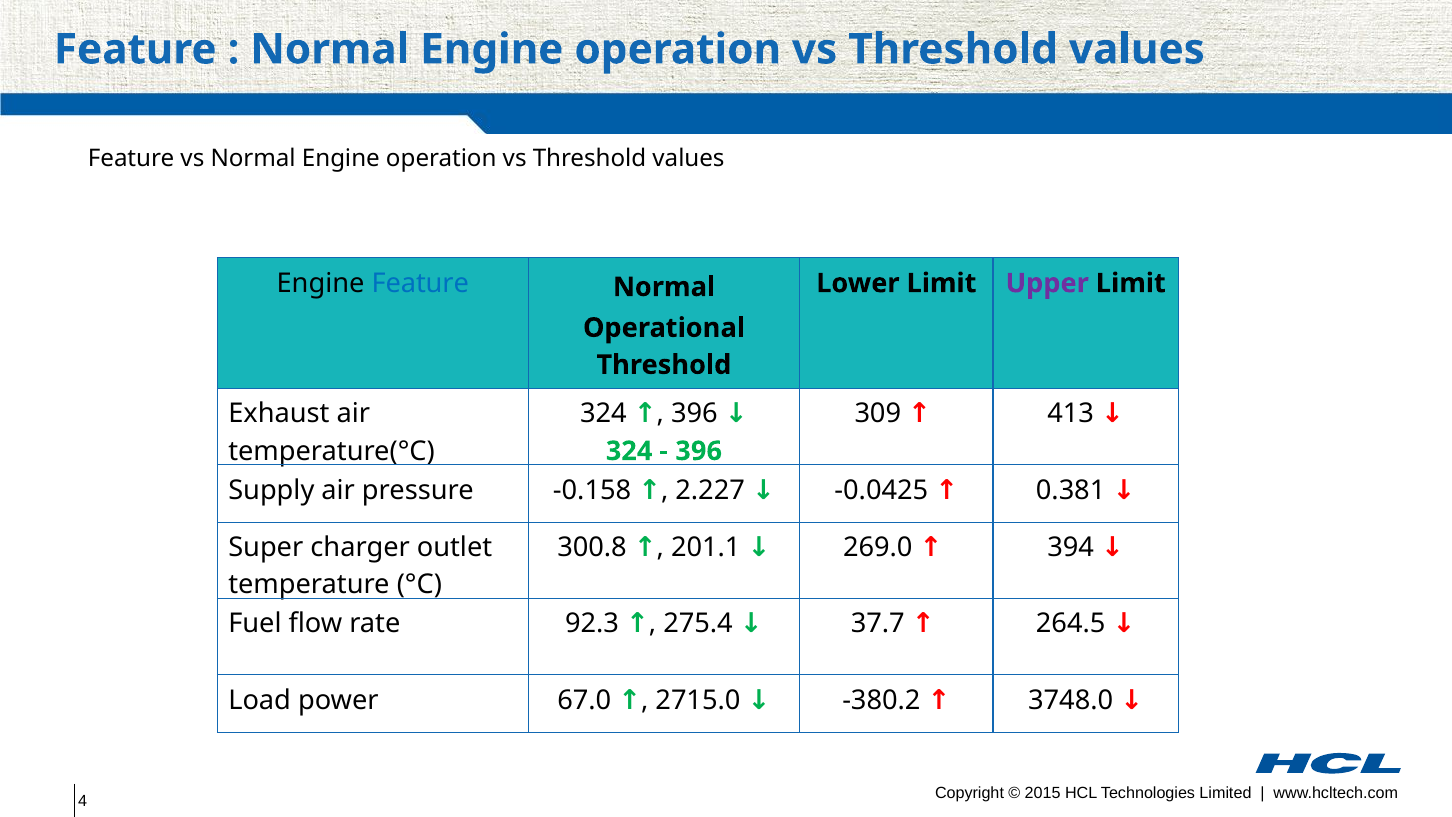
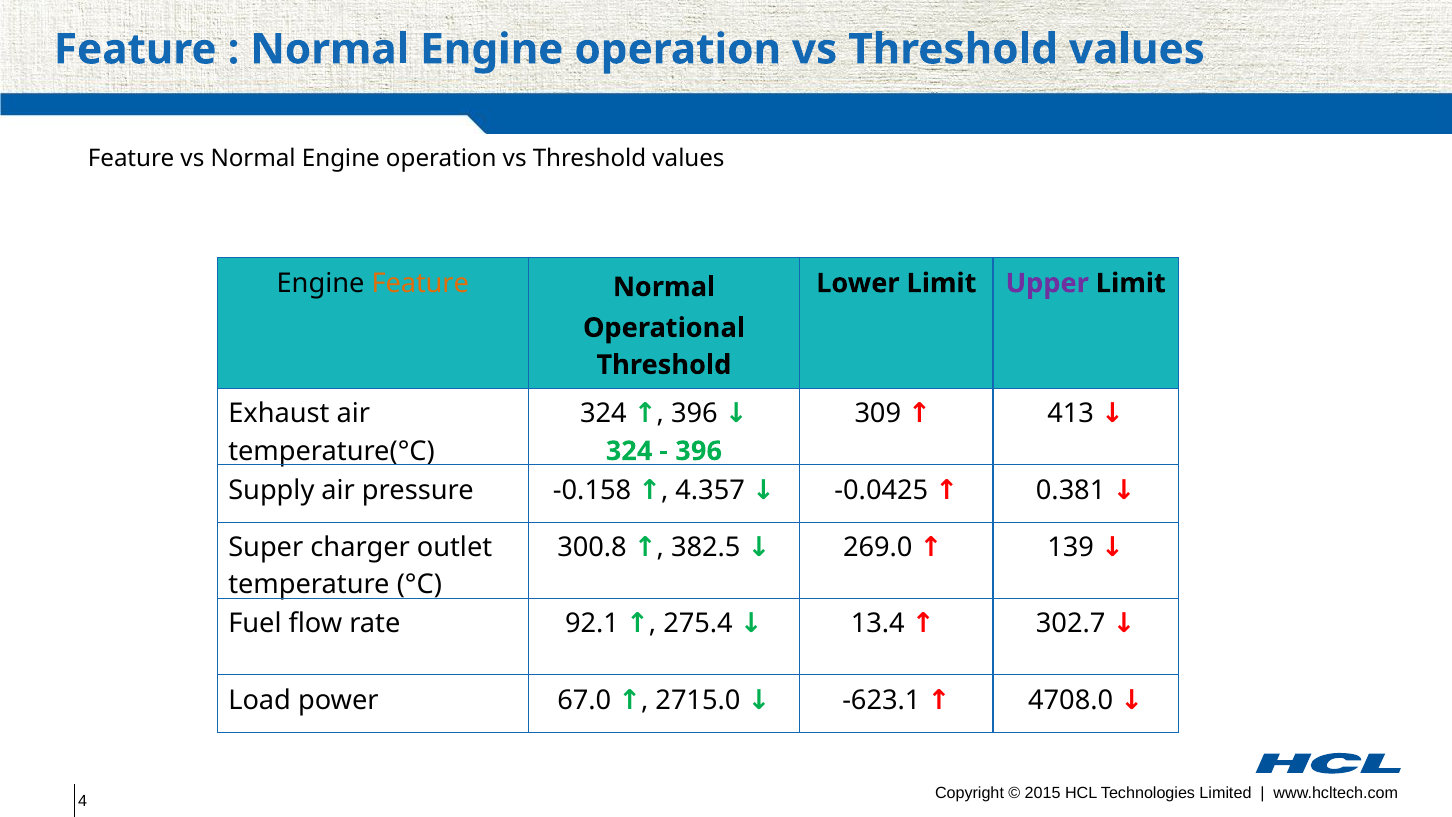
Feature colour: blue -> orange (420, 283)
2.227: 2.227 -> 4.357 (710, 490)
201.1: 201.1 -> 382.5 (706, 548)
394: 394 -> 139 (1071, 548)
92.3: 92.3 -> 92.1 (592, 624)
37.7: 37.7 -> 13.4 (878, 624)
264.5: 264.5 -> 302.7 (1071, 624)
-380.2: -380.2 -> -623.1 (881, 700)
3748.0: 3748.0 -> 4708.0 (1071, 700)
